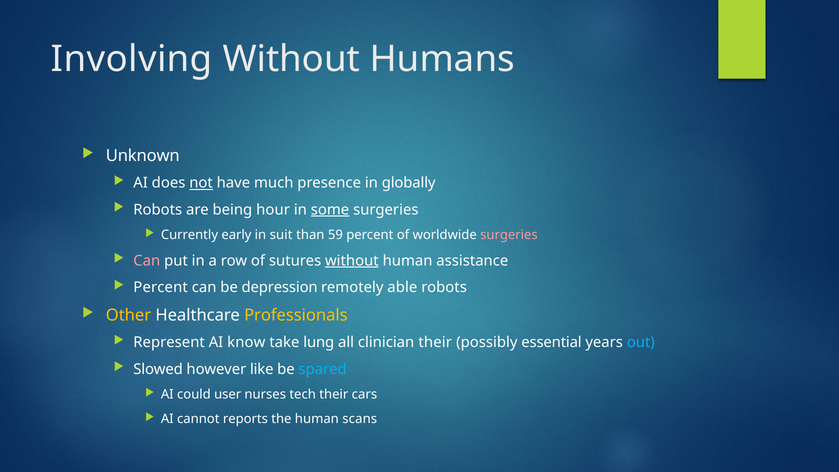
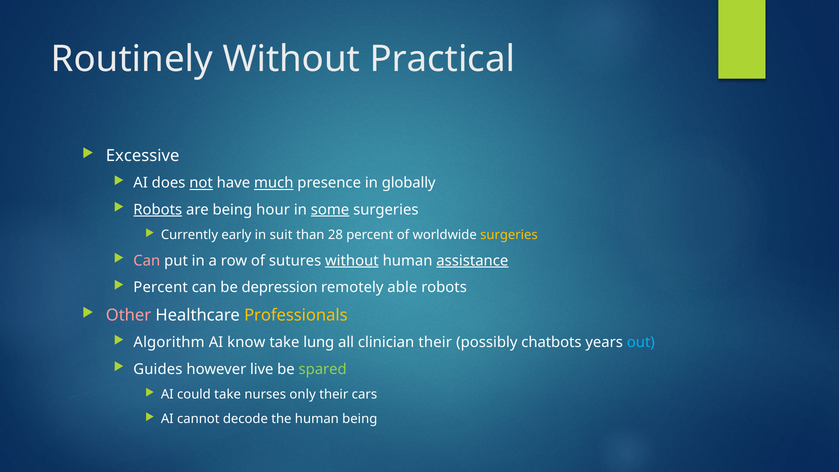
Involving: Involving -> Routinely (132, 59)
Humans: Humans -> Practical (442, 59)
Unknown: Unknown -> Excessive (143, 156)
much underline: none -> present (274, 183)
Robots underline: none -> present (158, 210)
59: 59 -> 28 (335, 235)
surgeries colour: pink -> yellow (509, 235)
assistance underline: none -> present (472, 261)
Other colour: yellow -> pink (128, 315)
Represent: Represent -> Algorithm (169, 343)
essential: essential -> chatbots (551, 343)
Slowed: Slowed -> Guides (158, 369)
like: like -> live (262, 369)
spared colour: light blue -> light green (323, 369)
could user: user -> take (228, 395)
tech: tech -> only (303, 395)
reports: reports -> decode (245, 419)
human scans: scans -> being (360, 419)
